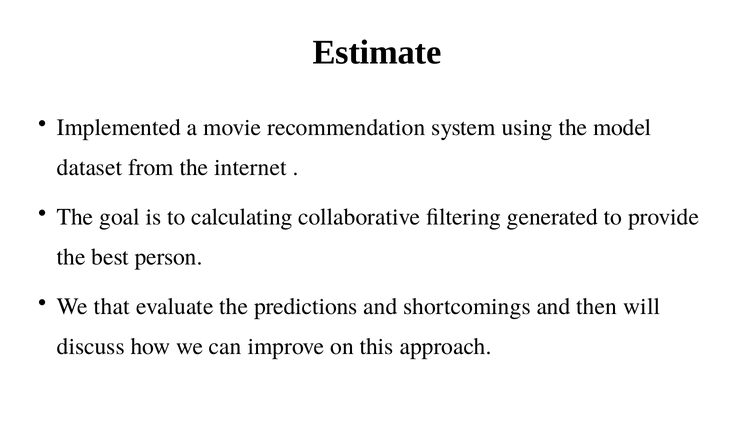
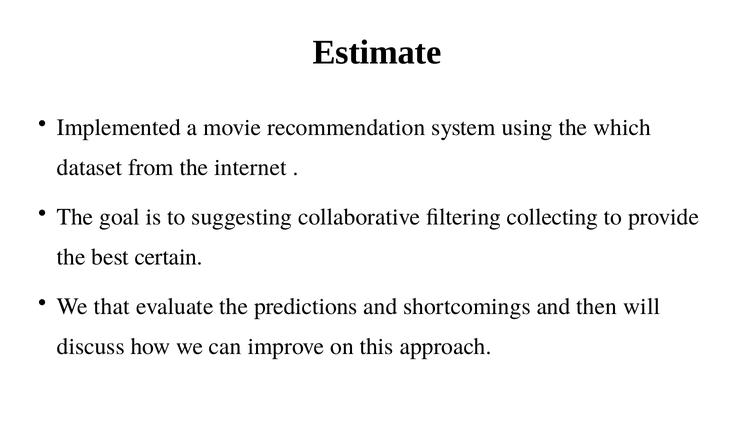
model: model -> which (622, 127)
calculating: calculating -> suggesting (242, 217)
generated: generated -> collecting (553, 217)
person: person -> certain (169, 257)
